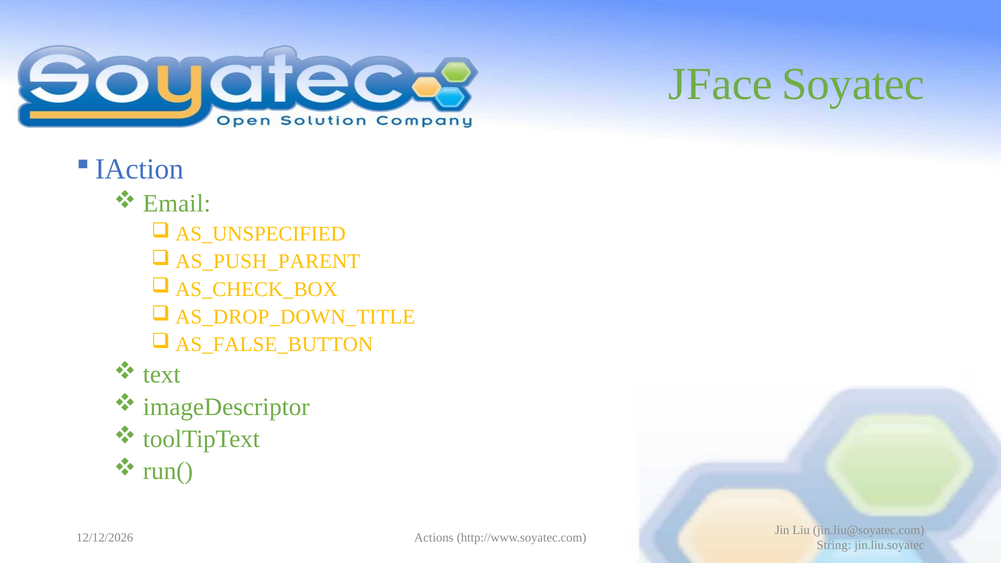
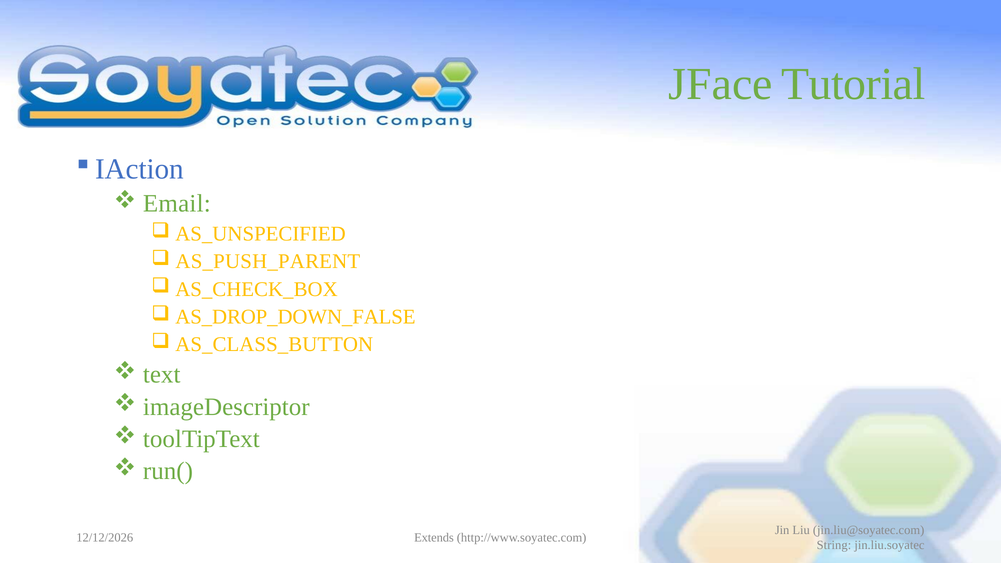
Soyatec: Soyatec -> Tutorial (853, 84)
AS_DROP_DOWN_TITLE: AS_DROP_DOWN_TITLE -> AS_DROP_DOWN_FALSE (295, 317)
AS_FALSE_BUTTON: AS_FALSE_BUTTON -> AS_CLASS_BUTTON (274, 345)
Actions: Actions -> Extends (434, 538)
